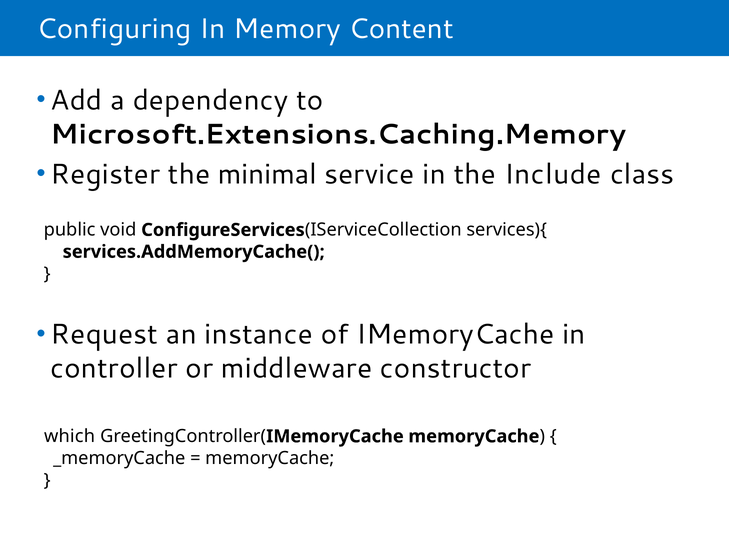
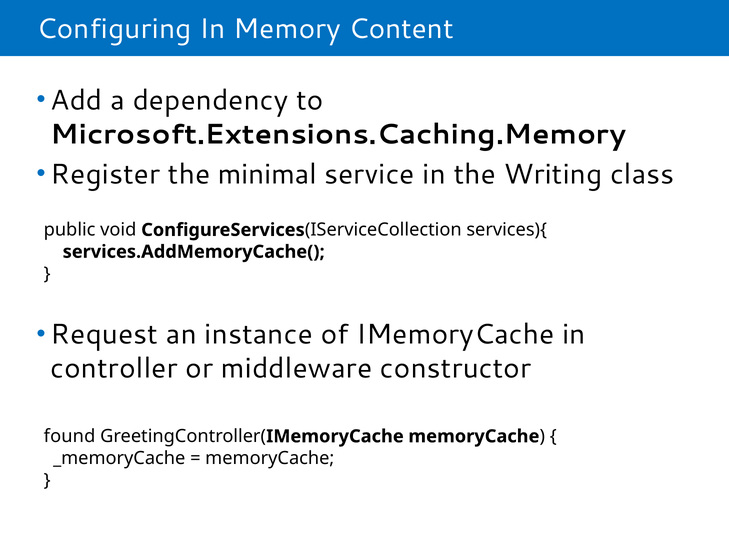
Include: Include -> Writing (553, 175)
which: which -> found (70, 437)
